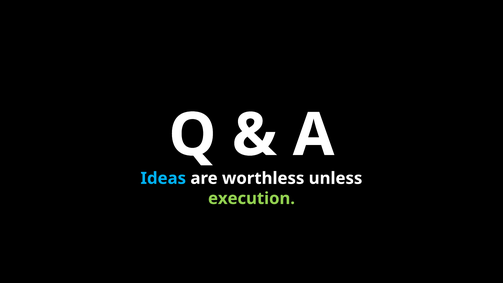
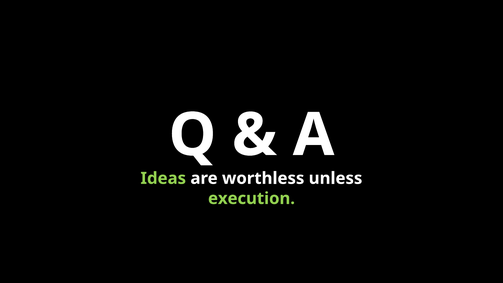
Ideas colour: light blue -> light green (163, 178)
